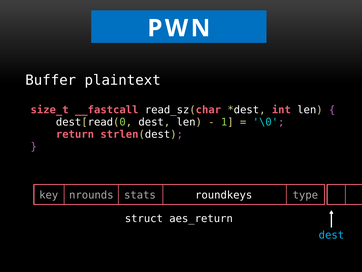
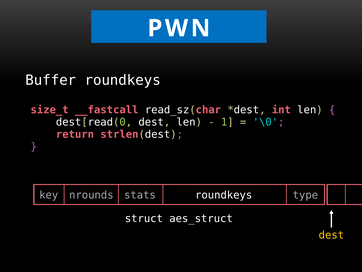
Buffer plaintext: plaintext -> roundkeys (123, 80)
aes_return: aes_return -> aes_struct (201, 218)
dest colour: light blue -> yellow (331, 235)
